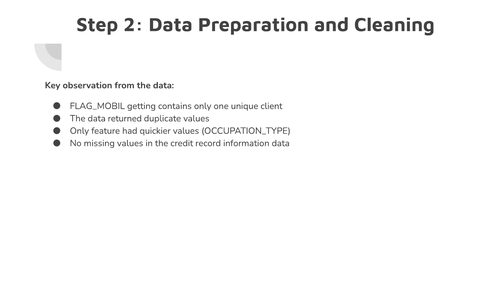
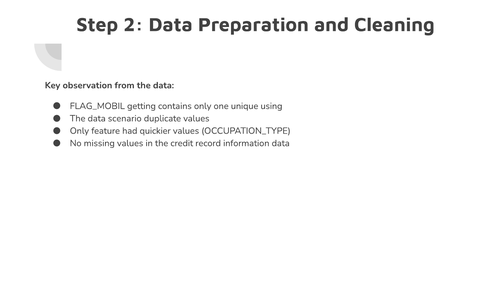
client: client -> using (271, 106)
returned: returned -> scenario (125, 119)
